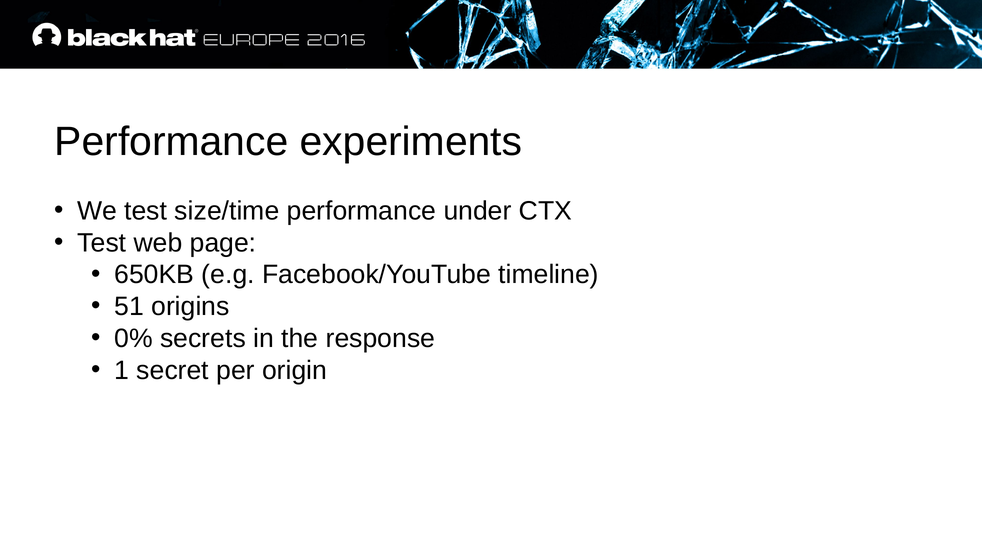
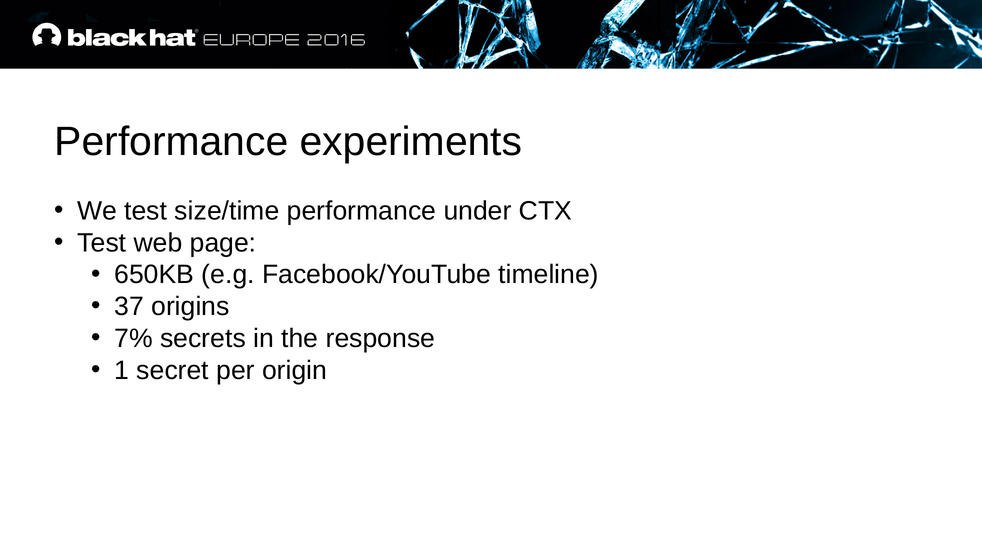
51: 51 -> 37 (129, 307)
0%: 0% -> 7% (133, 339)
